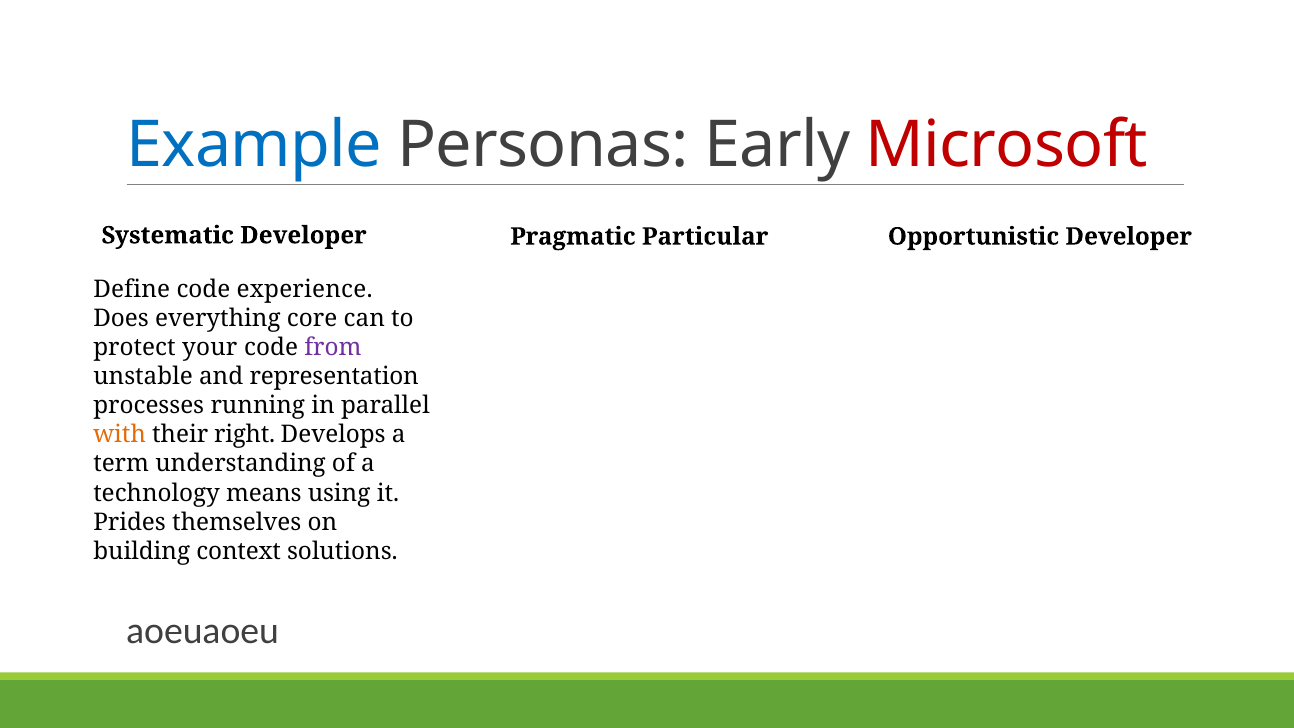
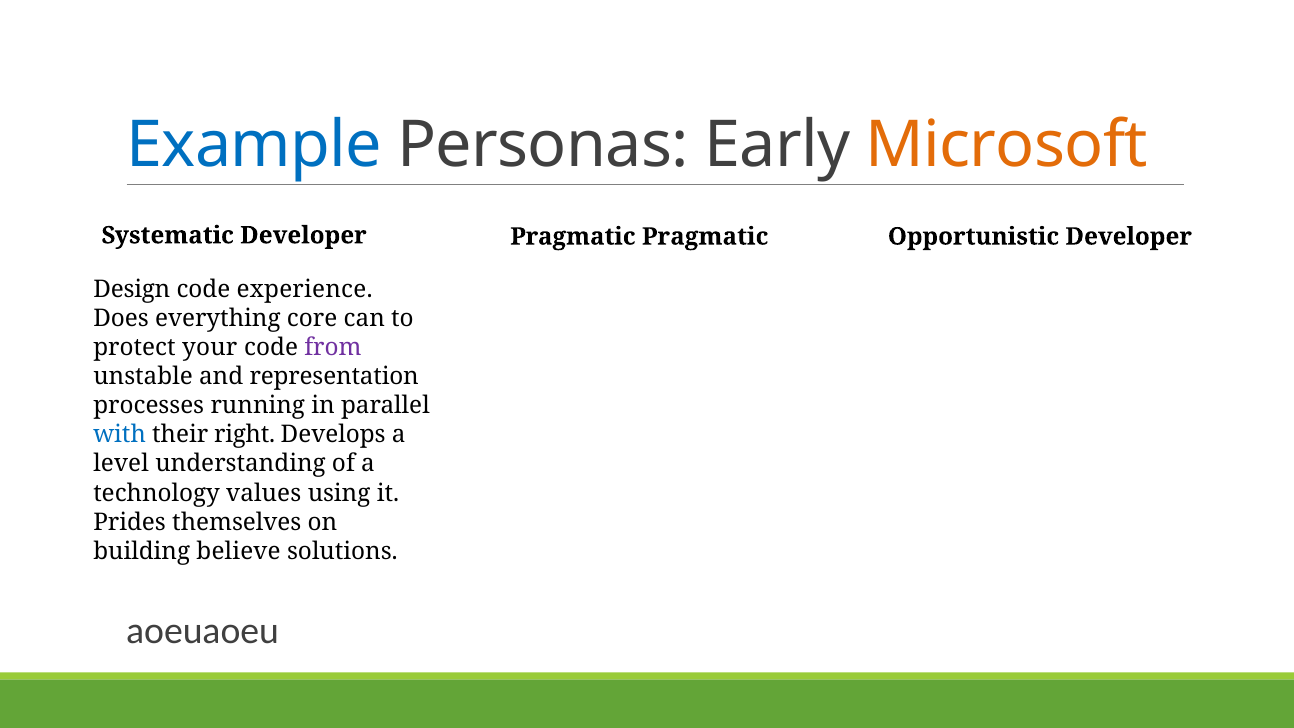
Microsoft colour: red -> orange (1007, 145)
Pragmatic Particular: Particular -> Pragmatic (705, 237)
Define: Define -> Design (132, 289)
with colour: orange -> blue (120, 435)
term: term -> level (121, 464)
means: means -> values (264, 493)
context: context -> believe (239, 551)
